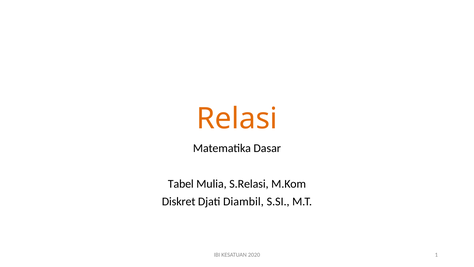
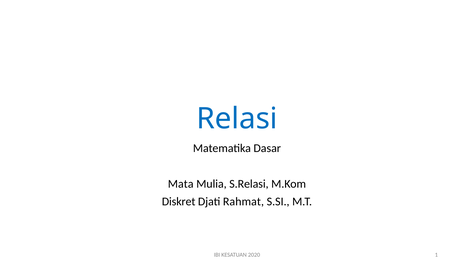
Relasi colour: orange -> blue (237, 118)
Tabel: Tabel -> Mata (181, 184)
Diambil: Diambil -> Rahmat (243, 201)
